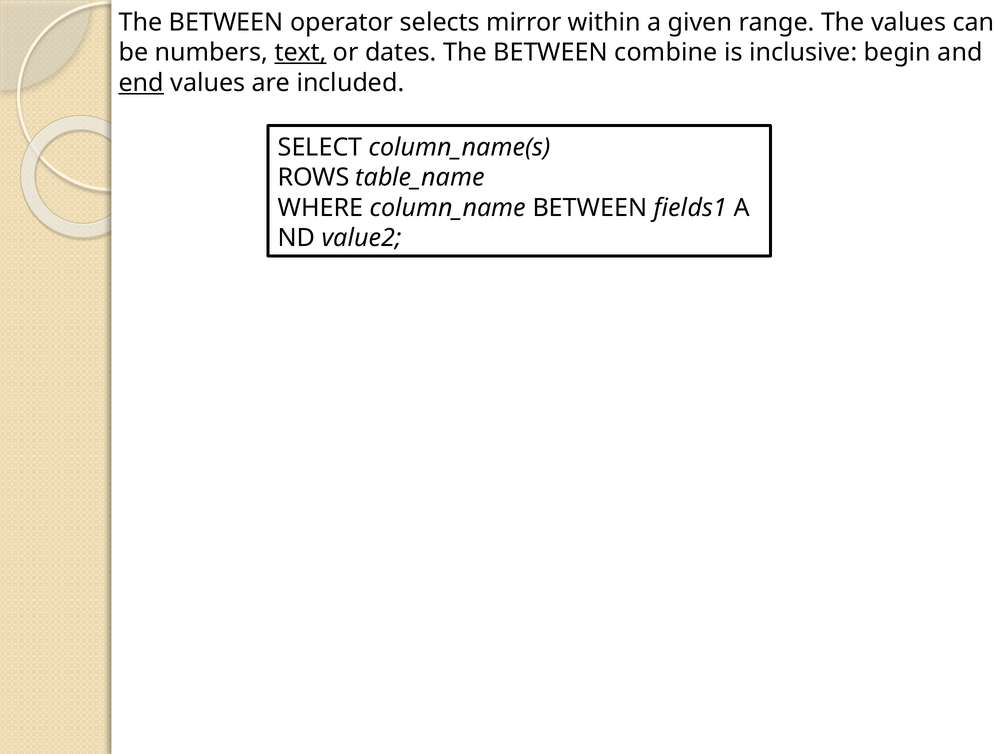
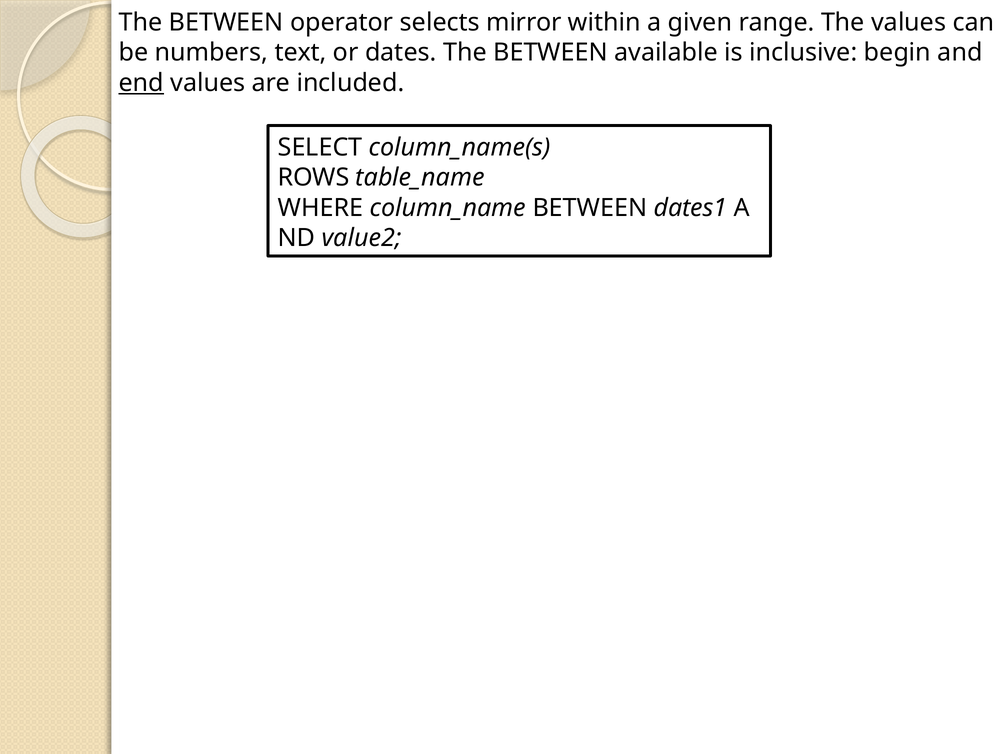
text underline: present -> none (301, 53)
combine: combine -> available (666, 53)
fields1: fields1 -> dates1 (690, 208)
